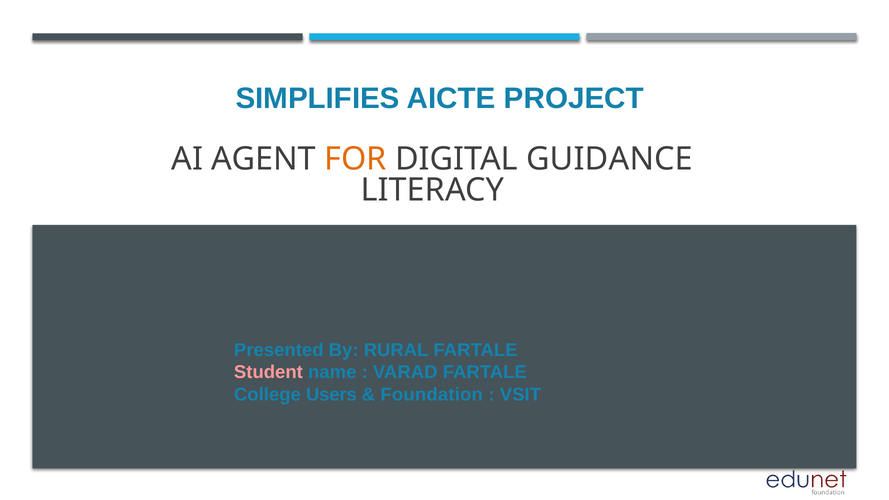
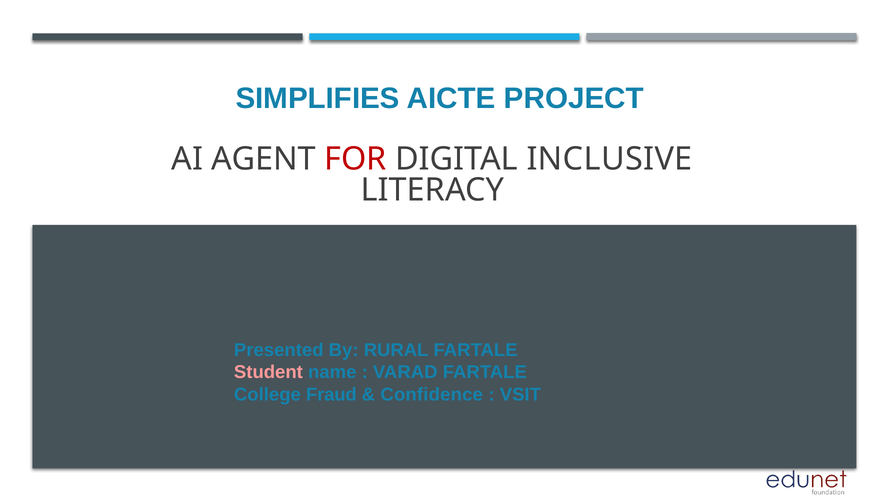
FOR colour: orange -> red (355, 159)
GUIDANCE: GUIDANCE -> INCLUSIVE (609, 159)
Users: Users -> Fraud (331, 395)
Foundation: Foundation -> Confidence (432, 395)
